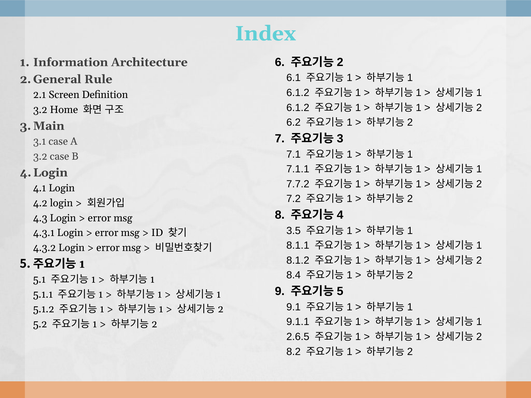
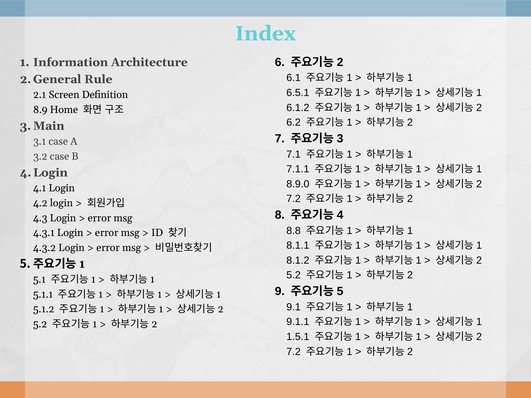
6.1.2: 6.1.2 -> 6.5.1 (298, 93)
3.2: 3.2 -> 8.9 (40, 110)
7.7.2: 7.7.2 -> 8.9.0 (298, 184)
3.5: 3.5 -> 8.8 (294, 231)
8.4: 8.4 -> 5.2 (294, 275)
2.6.5: 2.6.5 -> 1.5.1 (298, 337)
8.2: 8.2 -> 7.2 (294, 352)
